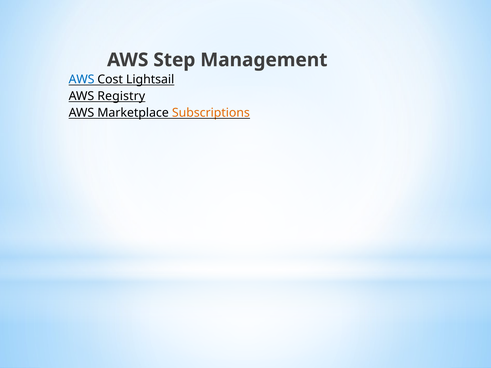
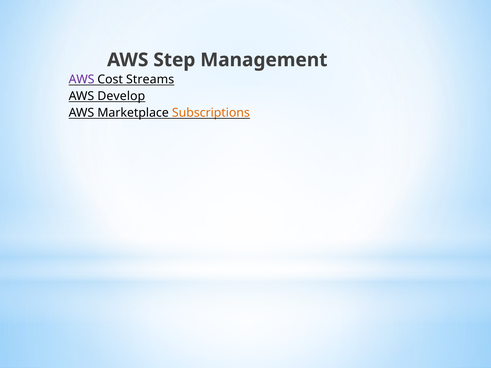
AWS colour: blue -> purple (82, 79)
Lightsail: Lightsail -> Streams (150, 79)
Registry: Registry -> Develop (121, 96)
